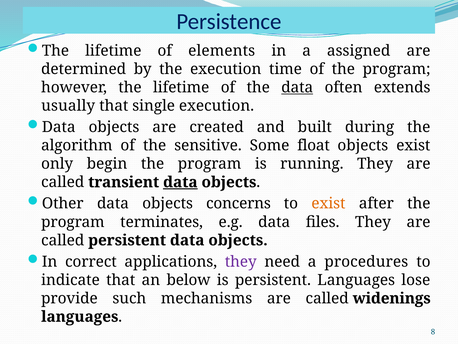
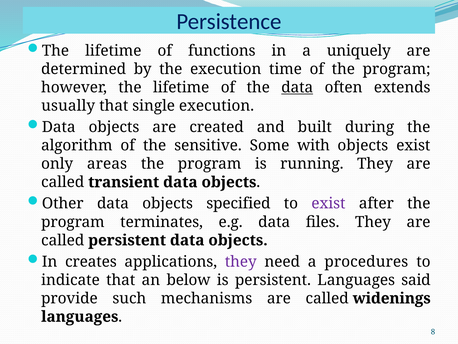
elements: elements -> functions (222, 51)
assigned: assigned -> uniquely (359, 51)
float: float -> with (314, 145)
begin: begin -> areas (107, 164)
data underline: present -> none (180, 182)
concerns: concerns -> specified (238, 203)
exist colour: orange -> purple (328, 203)
correct: correct -> creates (91, 261)
lose: lose -> said (416, 280)
